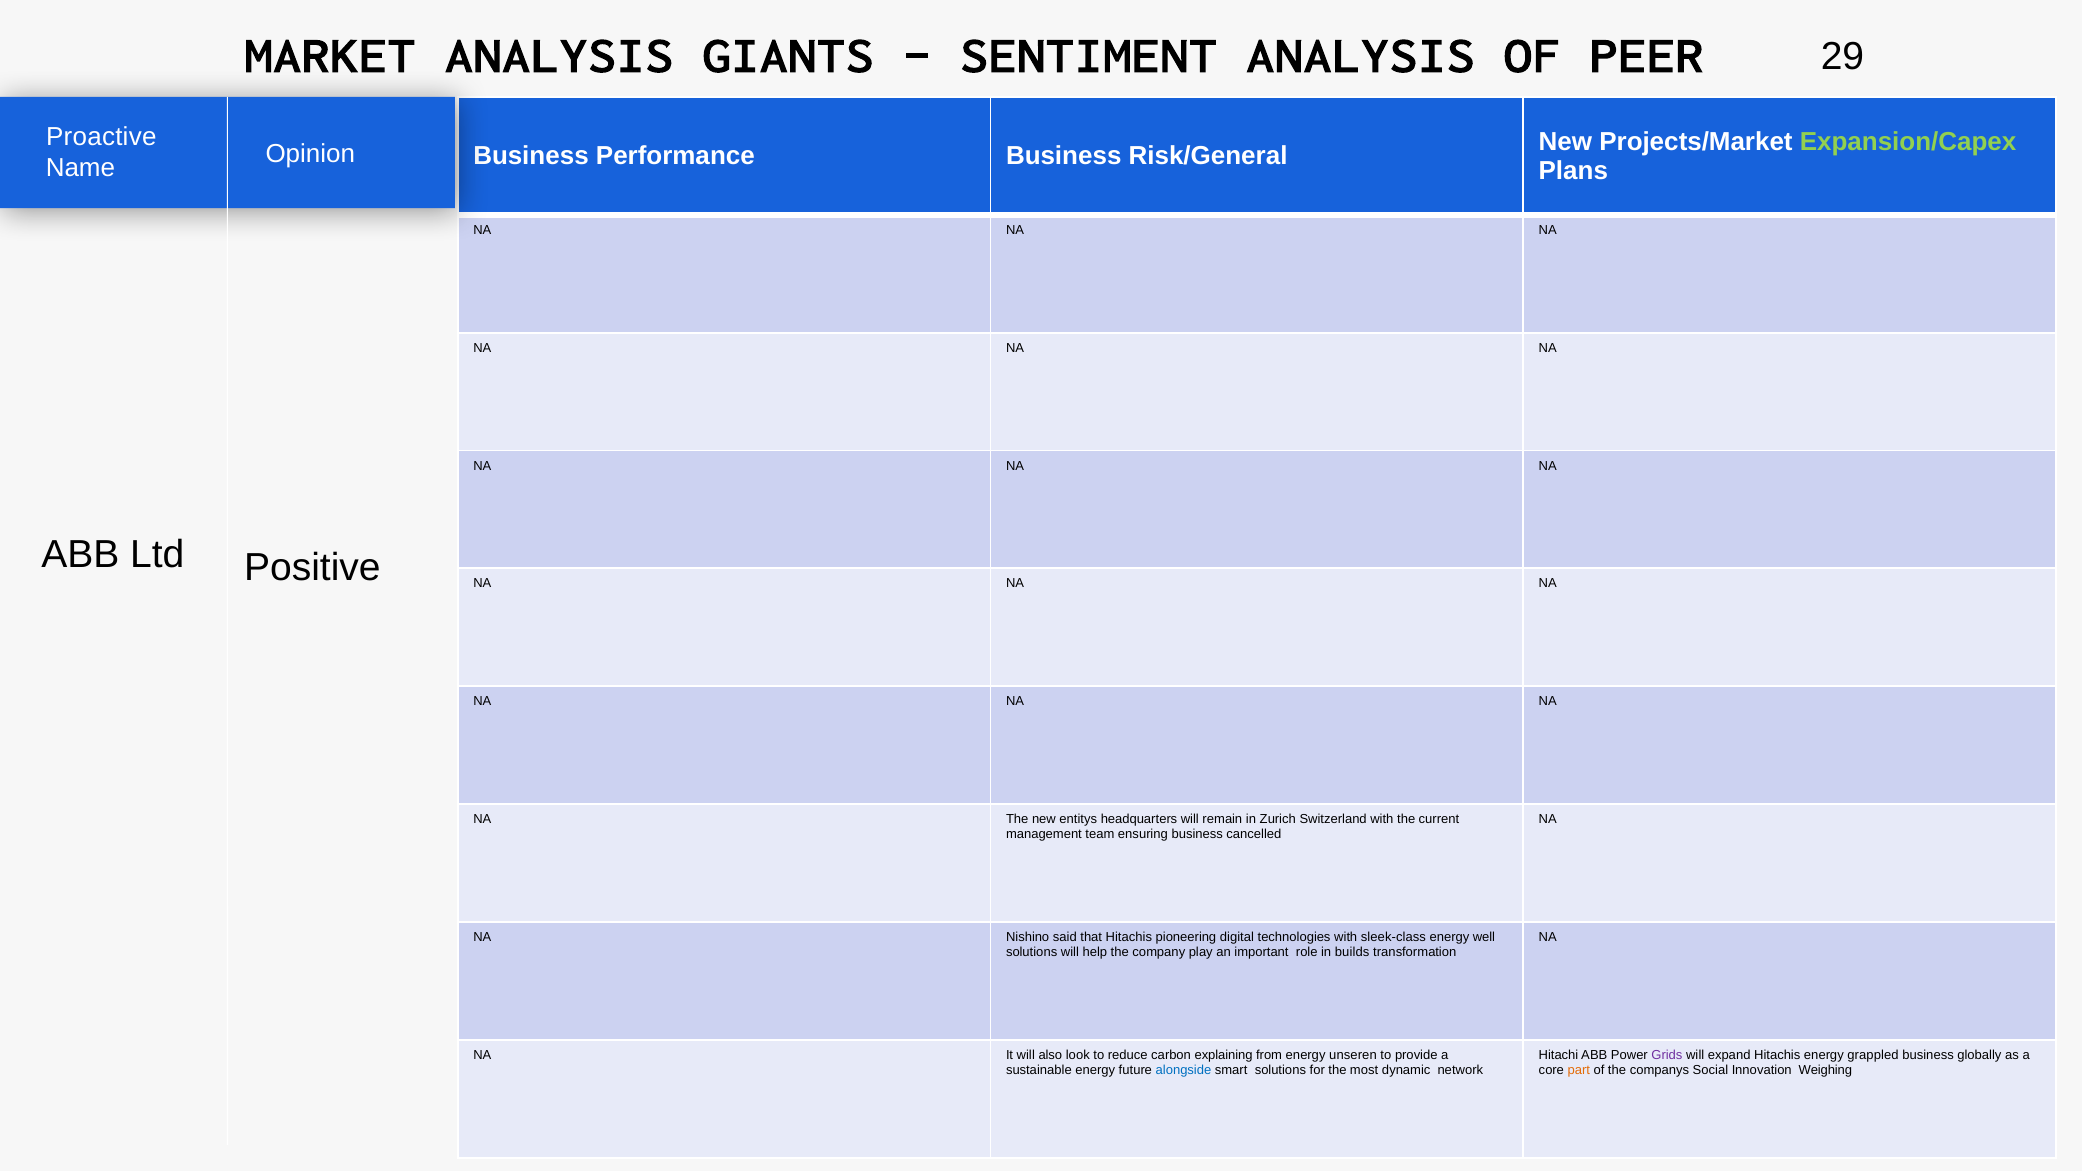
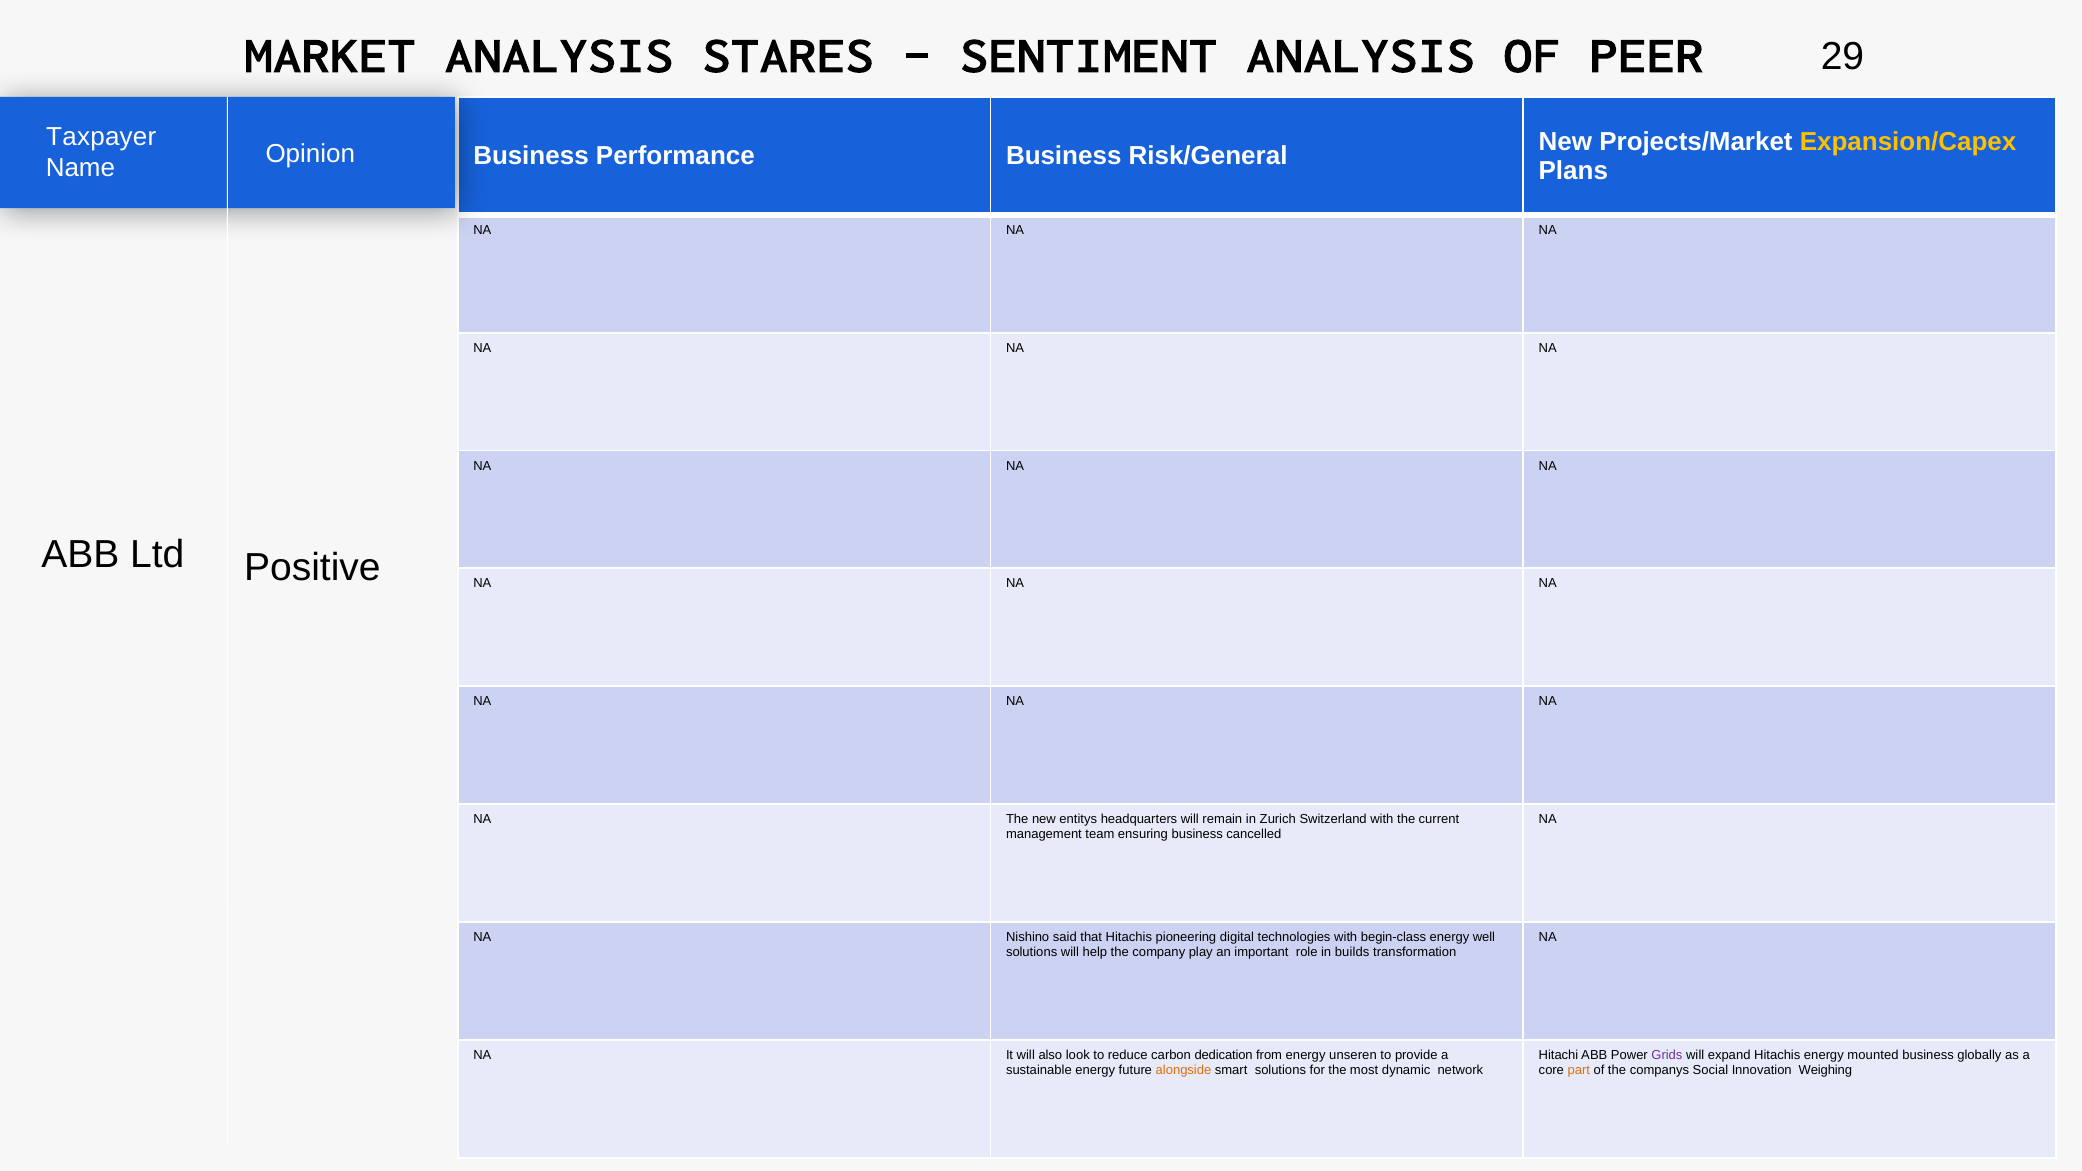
GIANTS: GIANTS -> STARES (788, 55)
Proactive: Proactive -> Taxpayer (101, 137)
Expansion/Capex colour: light green -> yellow (1908, 142)
sleek-class: sleek-class -> begin-class (1393, 937)
explaining: explaining -> dedication (1224, 1055)
grappled: grappled -> mounted (1873, 1055)
alongside colour: blue -> orange (1184, 1070)
